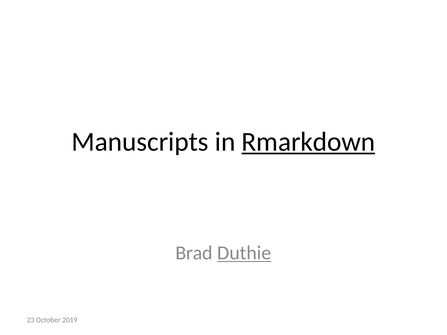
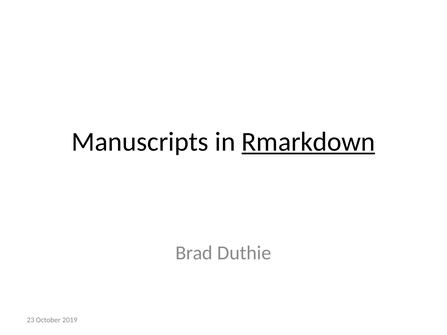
Duthie underline: present -> none (244, 253)
